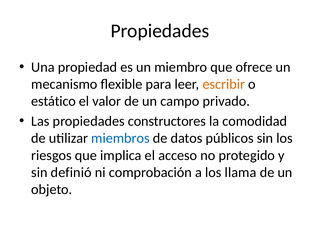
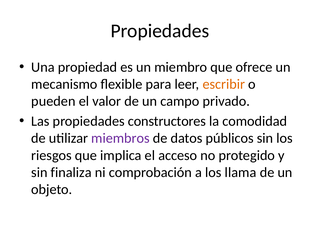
estático: estático -> pueden (53, 101)
miembros colour: blue -> purple (120, 138)
definió: definió -> finaliza (71, 172)
